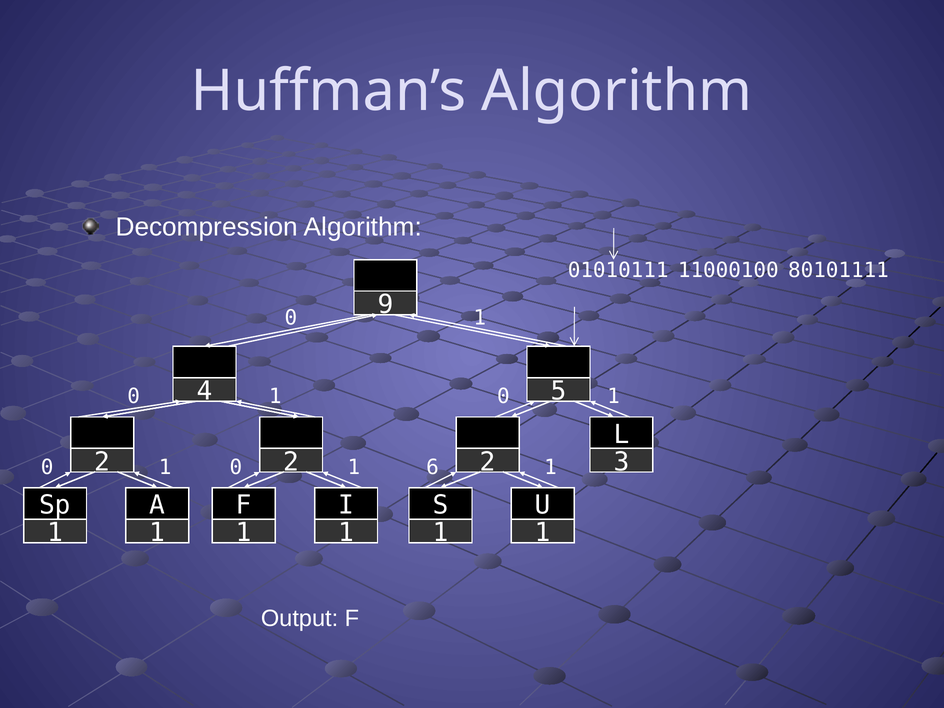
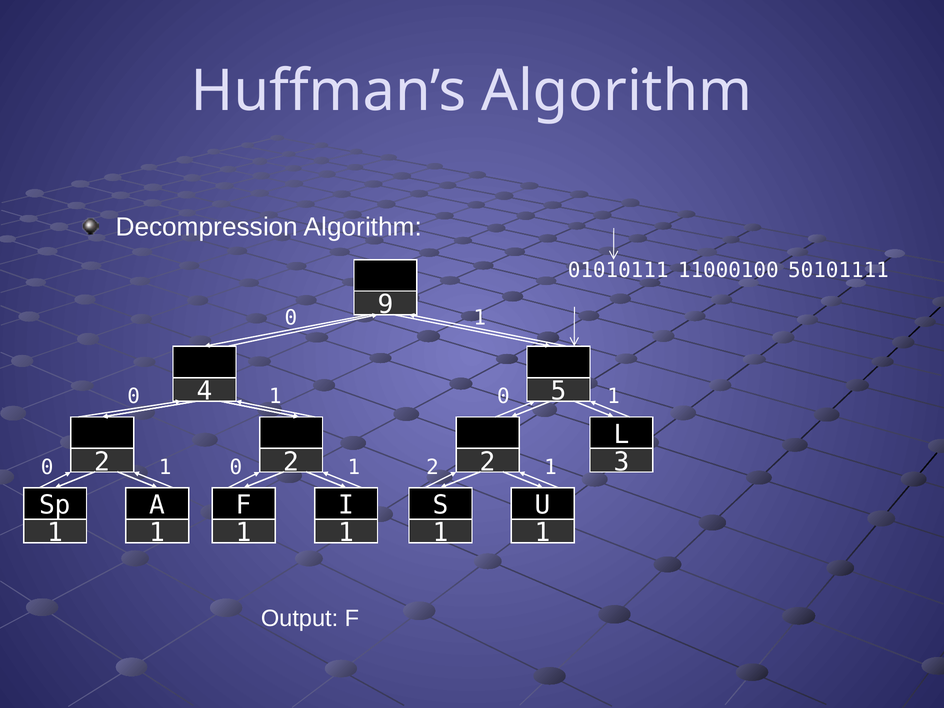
80101111: 80101111 -> 50101111 (838, 270)
0 6: 6 -> 2 (433, 467)
